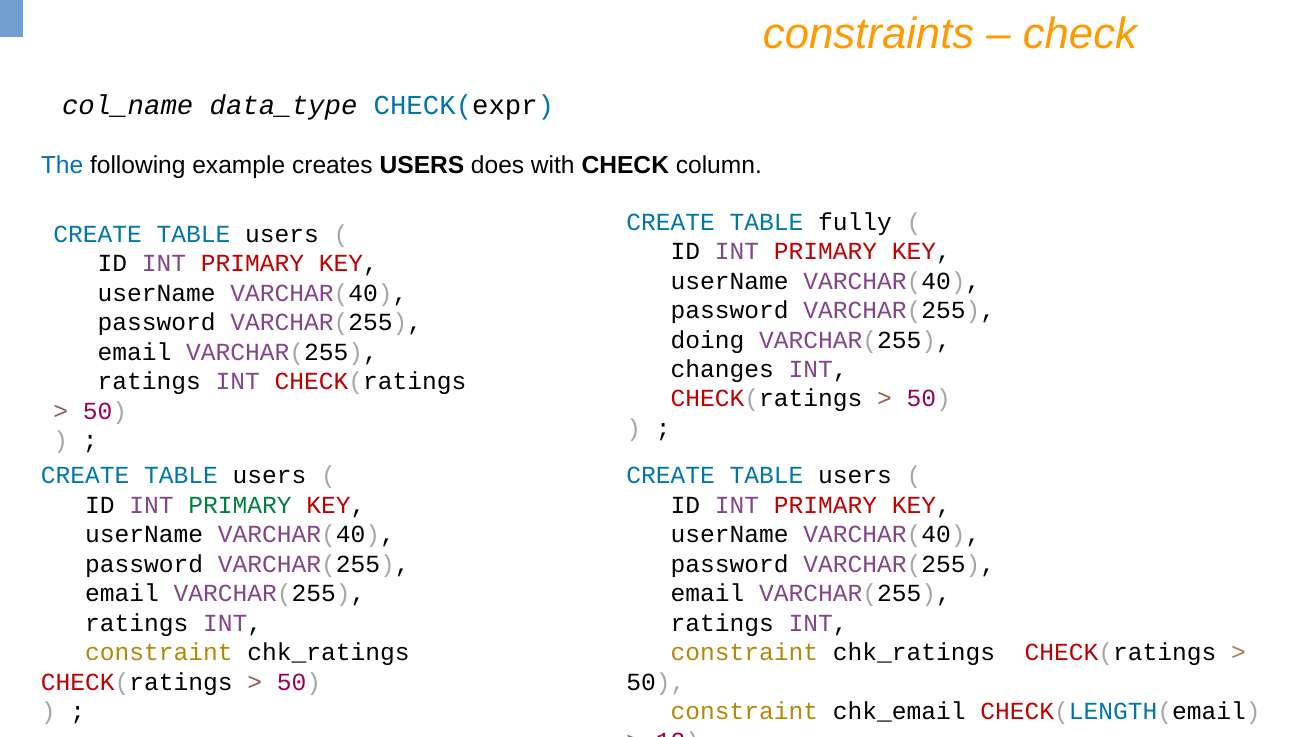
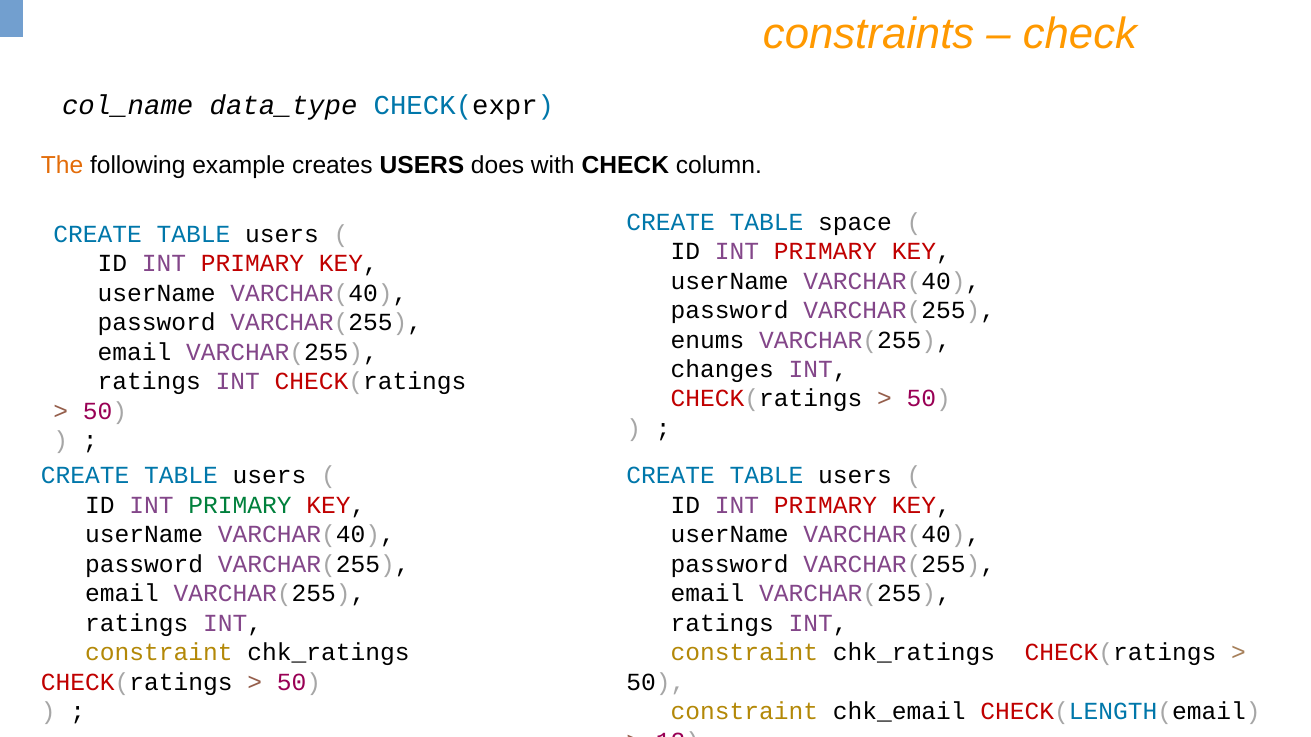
The colour: blue -> orange (62, 165)
fully: fully -> space (855, 222)
doing: doing -> enums (708, 340)
